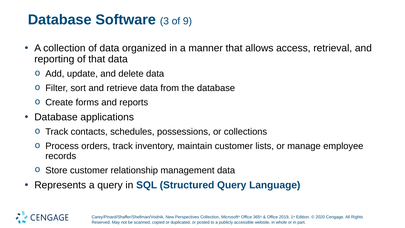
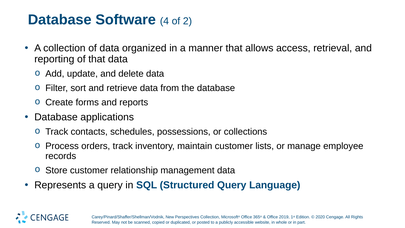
3: 3 -> 4 (164, 21)
9: 9 -> 2 (187, 21)
